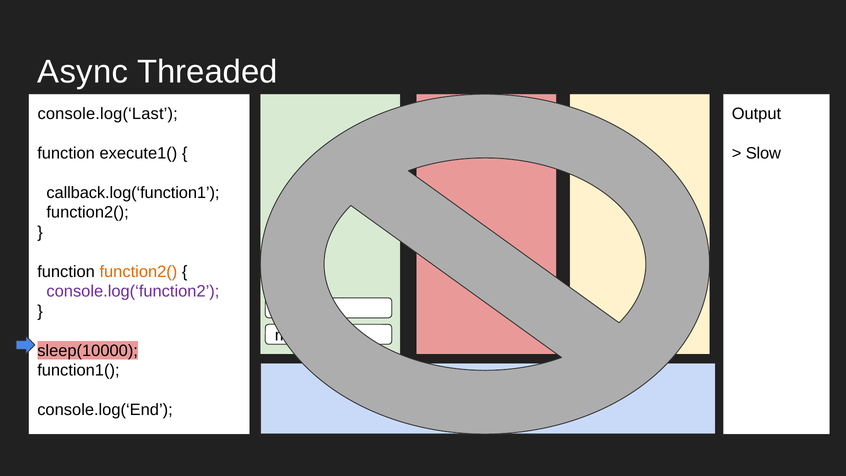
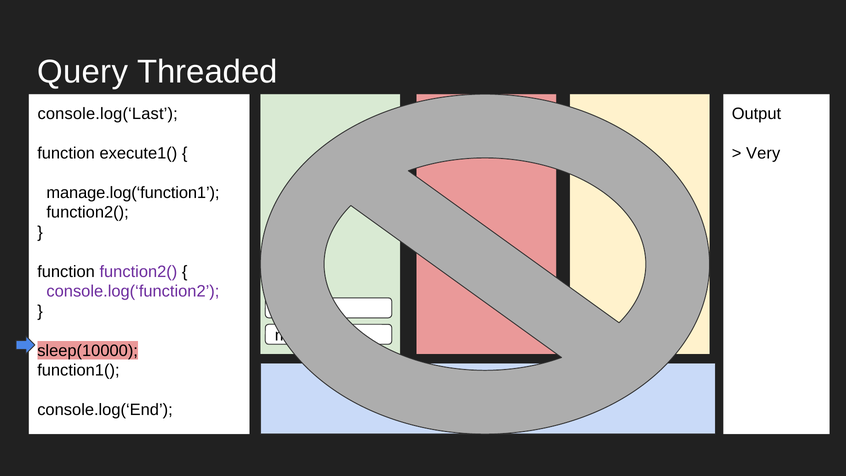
Async: Async -> Query (83, 72)
Slow: Slow -> Very (763, 153)
callback.log(‘function1: callback.log(‘function1 -> manage.log(‘function1 (133, 193)
function2( colour: orange -> purple (138, 272)
